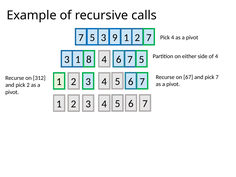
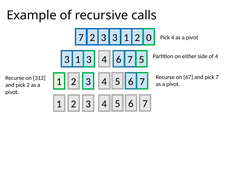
5: 5 -> 2 (92, 38)
3 9: 9 -> 3 (115, 38)
2 7: 7 -> 0 (149, 38)
1 8: 8 -> 3 (89, 60)
